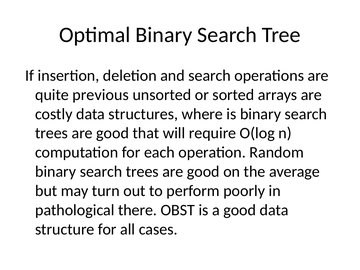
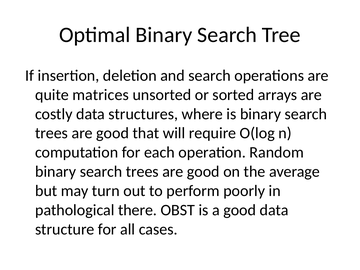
previous: previous -> matrices (101, 95)
